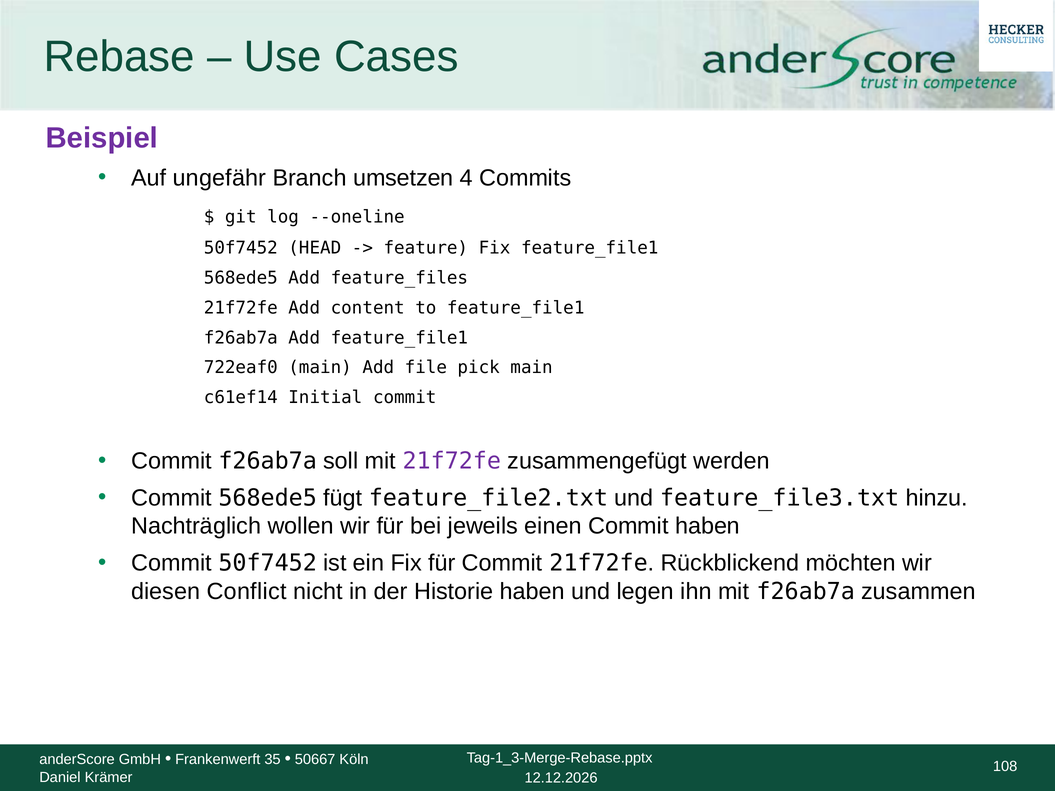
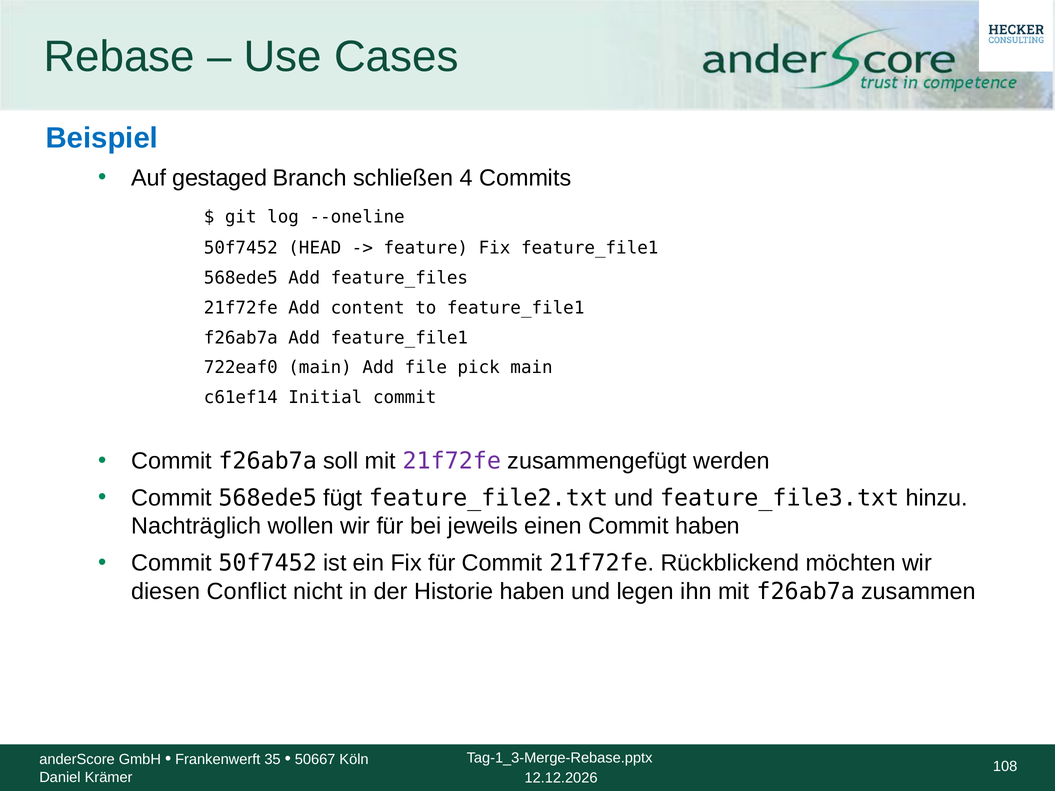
Beispiel colour: purple -> blue (102, 138)
ungefähr: ungefähr -> gestaged (220, 178)
umsetzen: umsetzen -> schließen (403, 178)
